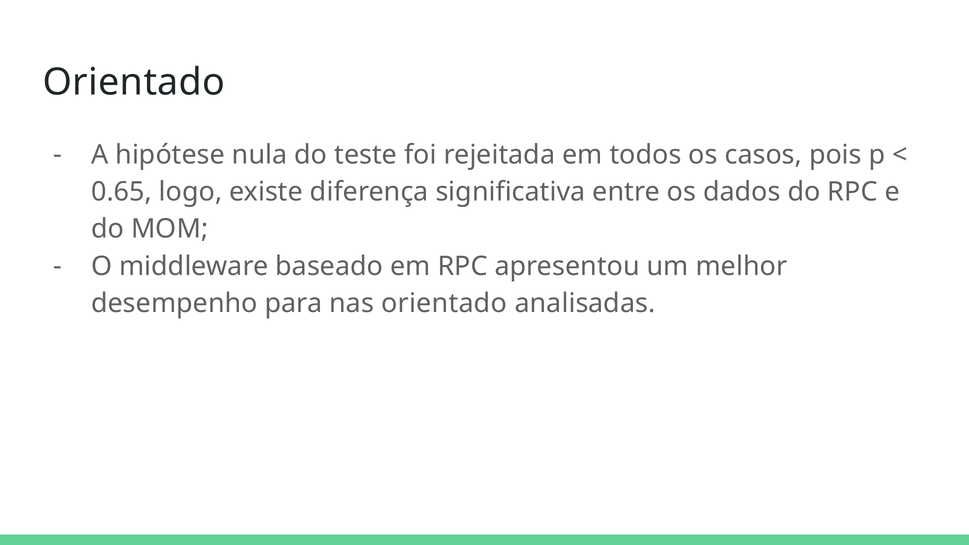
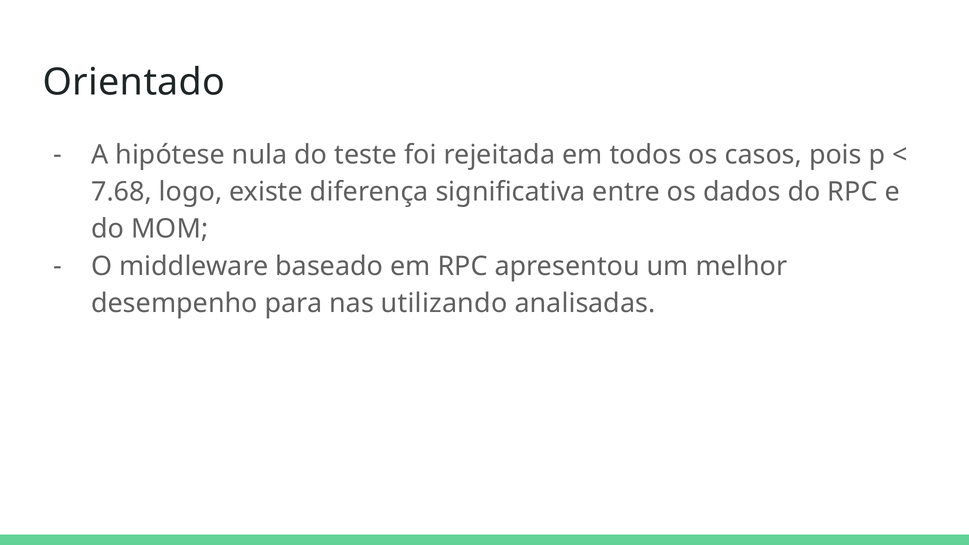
0.65: 0.65 -> 7.68 (122, 192)
nas orientado: orientado -> utilizando (444, 303)
